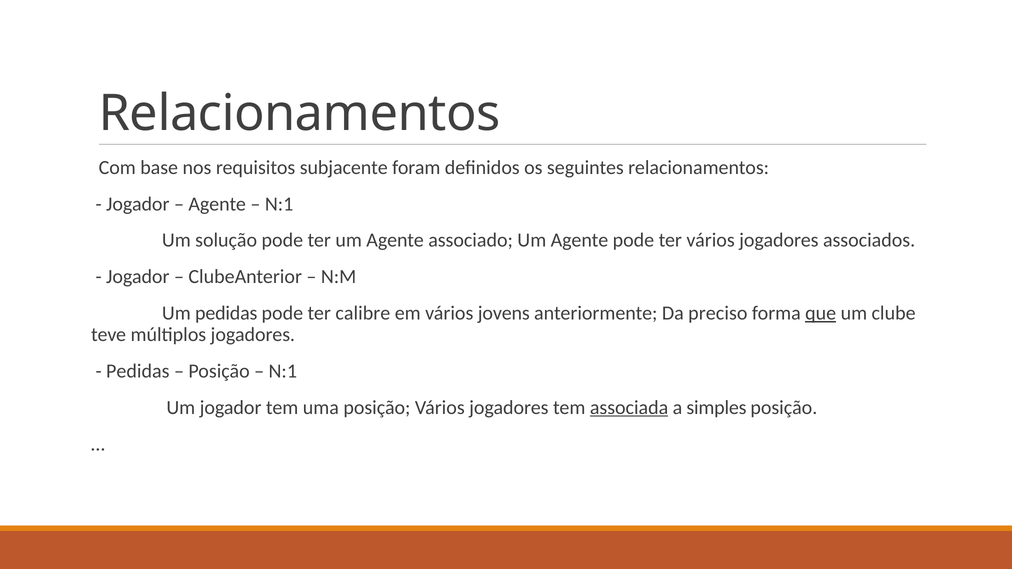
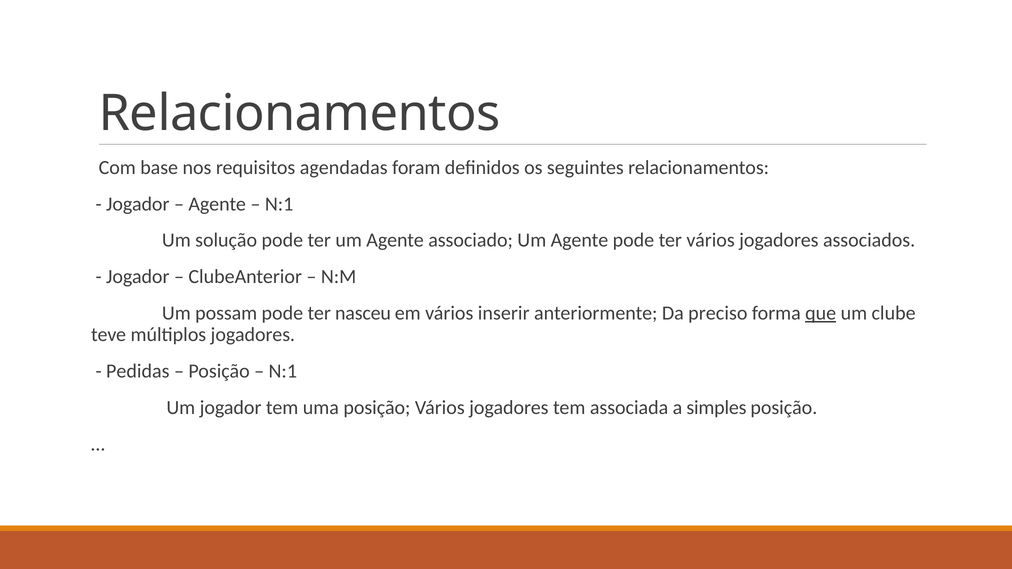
subjacente: subjacente -> agendadas (344, 168)
Um pedidas: pedidas -> possam (226, 313)
calibre: calibre -> nasceu (363, 313)
jovens: jovens -> inserir (504, 313)
associada underline: present -> none (629, 408)
